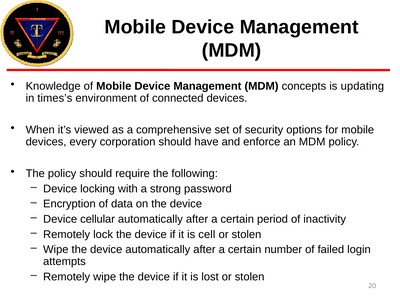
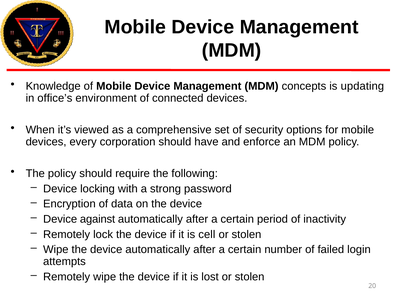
times’s: times’s -> office’s (55, 98)
cellular: cellular -> against (98, 219)
